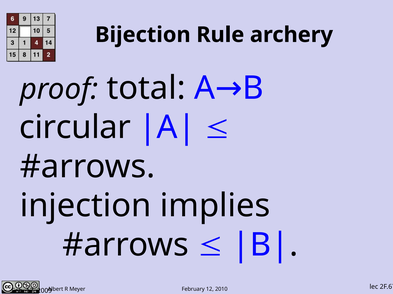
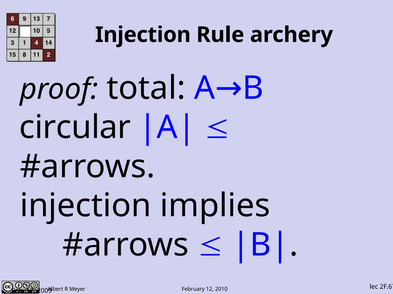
Bijection: Bijection -> Injection (143, 35)
